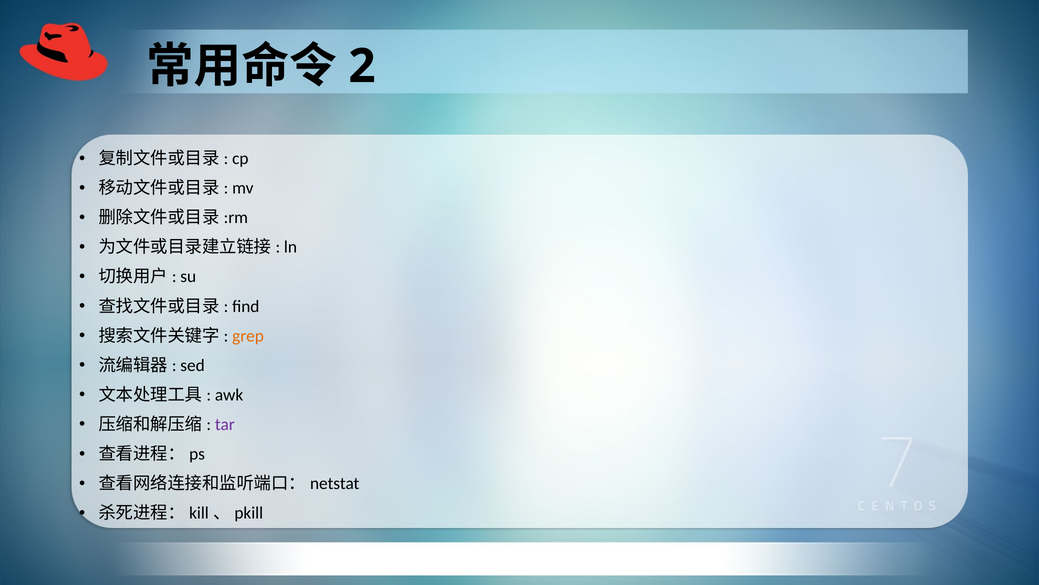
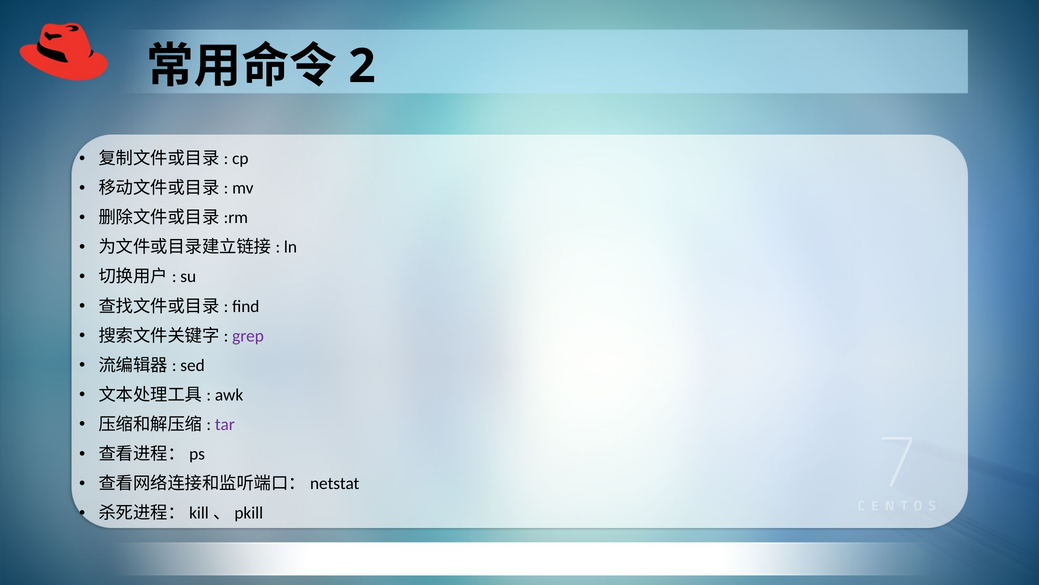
grep colour: orange -> purple (248, 336)
